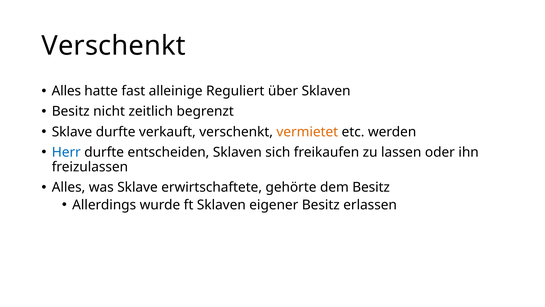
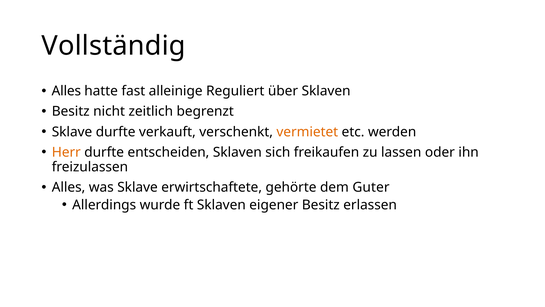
Verschenkt: Verschenkt -> Vollständig (114, 46)
Herr colour: blue -> orange (66, 152)
dem Besitz: Besitz -> Guter (371, 187)
